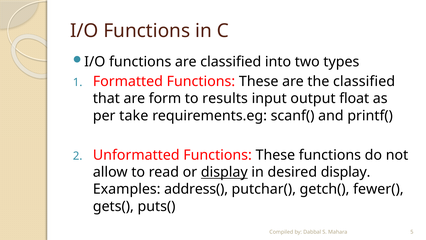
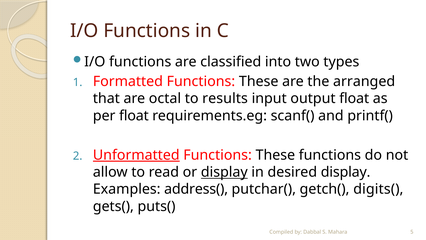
the classified: classified -> arranged (364, 81)
form: form -> octal (165, 98)
per take: take -> float (134, 115)
Unformatted underline: none -> present (136, 155)
fewer(: fewer( -> digits( (378, 189)
